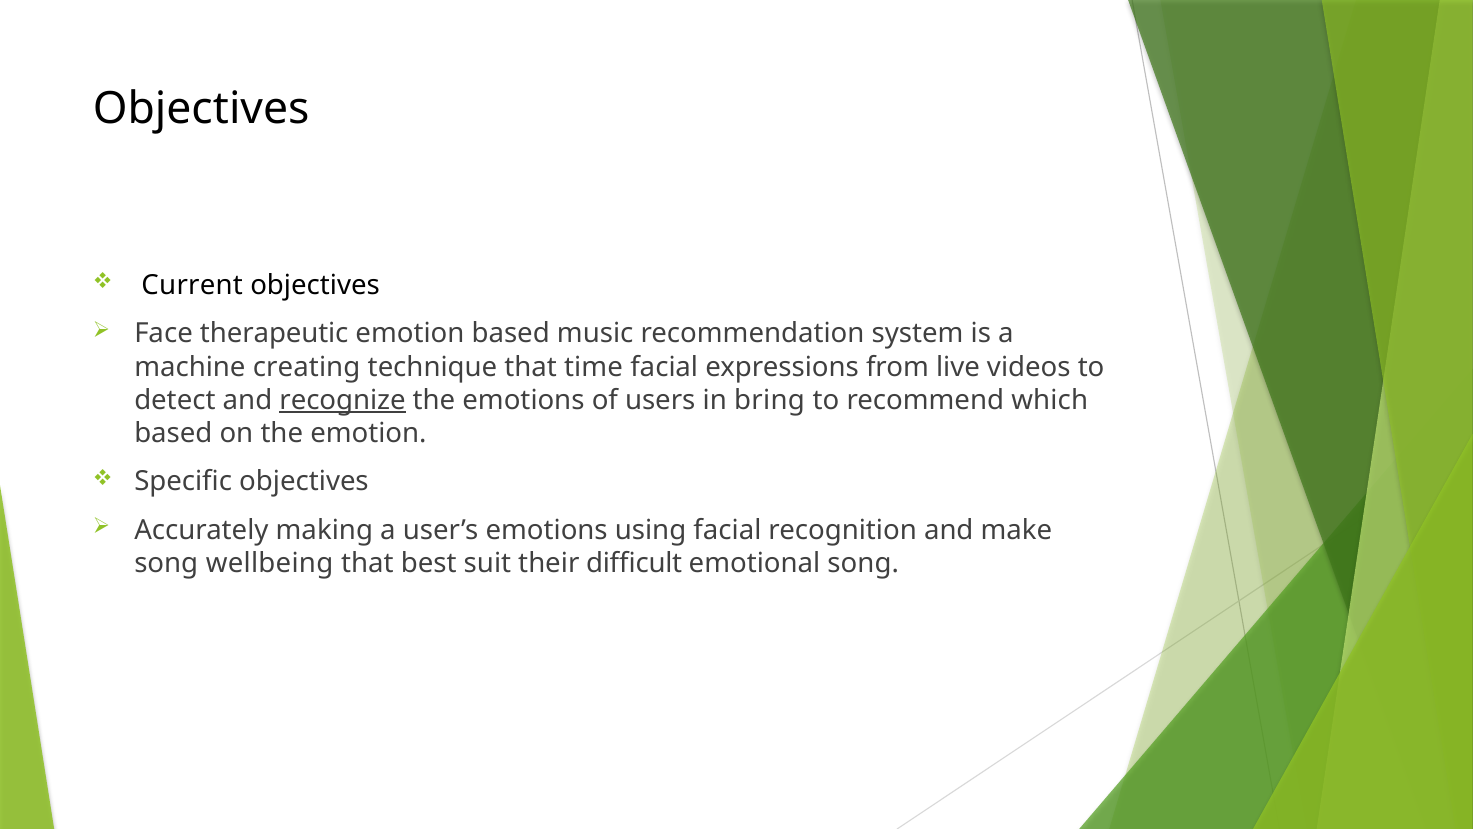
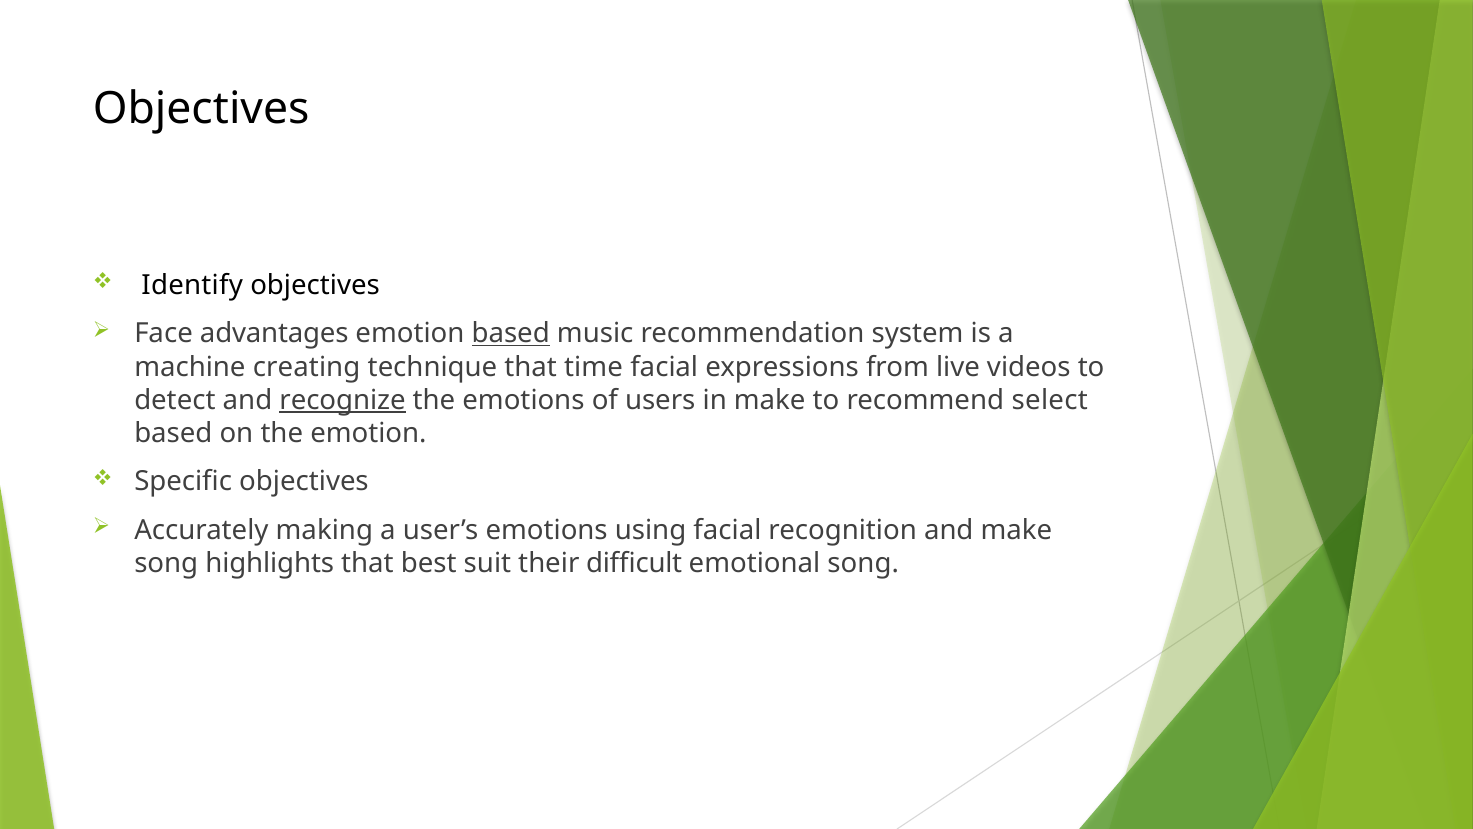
Current: Current -> Identify (192, 285)
therapeutic: therapeutic -> advantages (274, 334)
based underline: none -> present (511, 334)
in bring: bring -> make (770, 400)
which: which -> select (1050, 400)
wellbeing: wellbeing -> highlights (270, 563)
